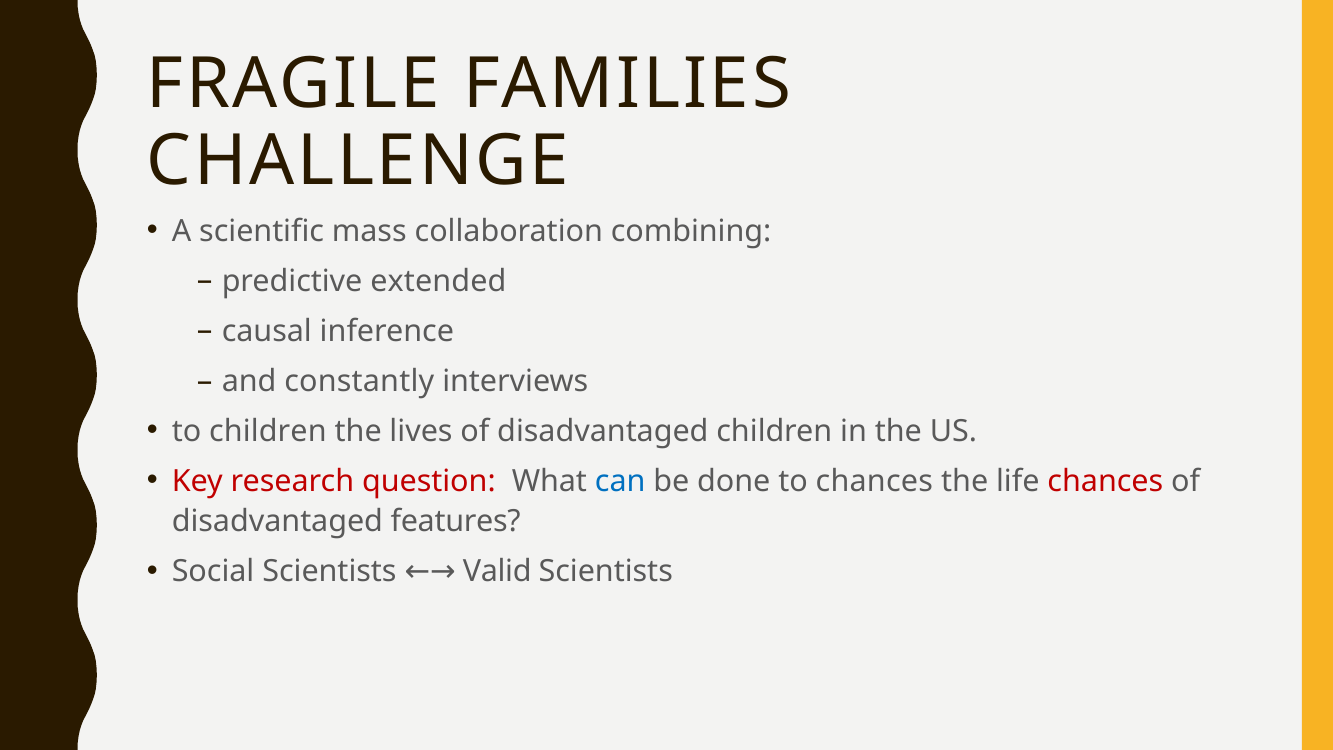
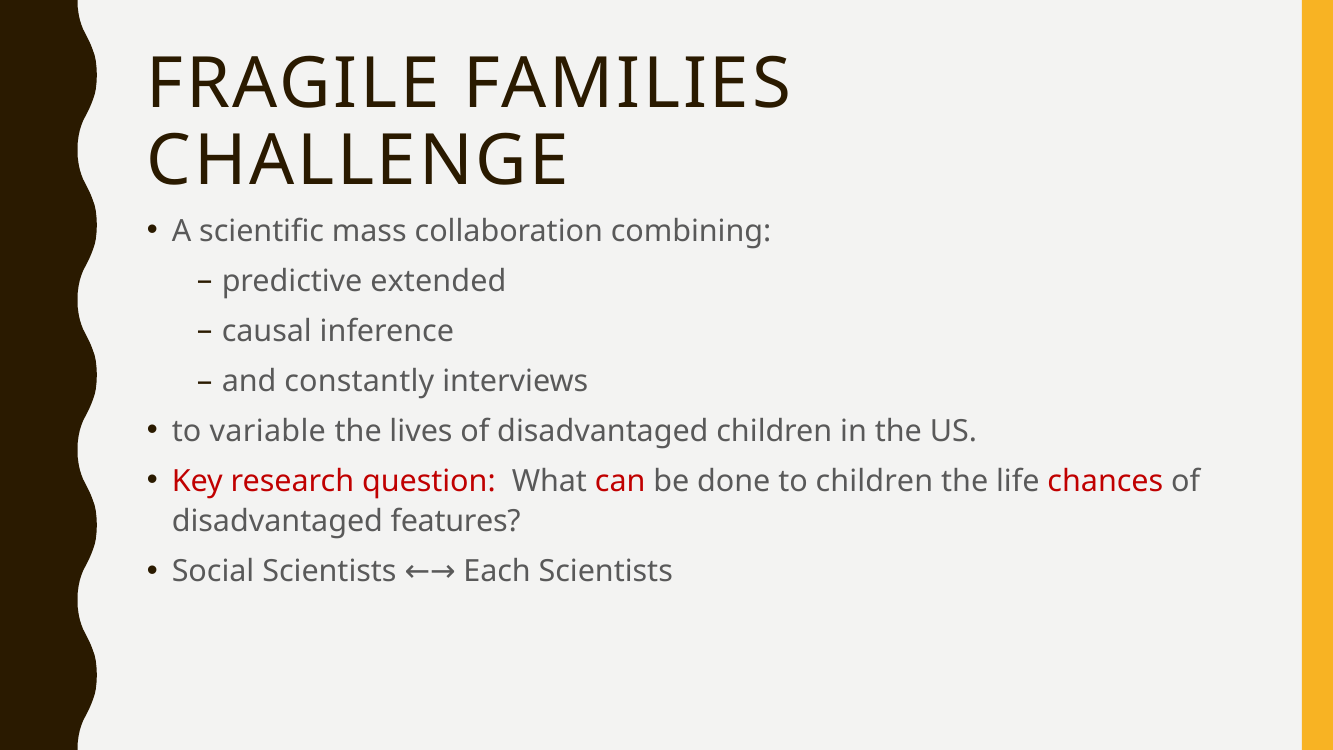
to children: children -> variable (268, 431)
can colour: blue -> red (620, 481)
to chances: chances -> children (874, 481)
Valid: Valid -> Each (497, 571)
